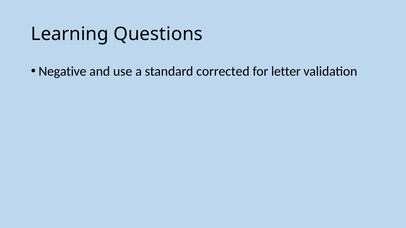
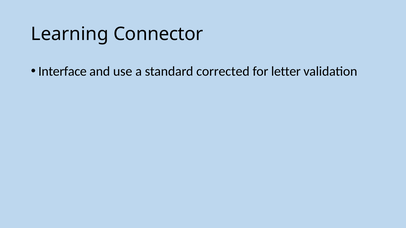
Questions: Questions -> Connector (158, 34)
Negative: Negative -> Interface (63, 71)
